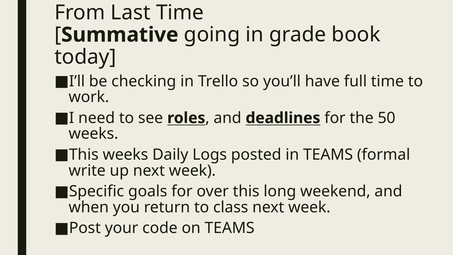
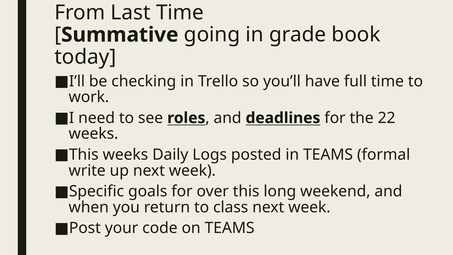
50: 50 -> 22 (387, 118)
